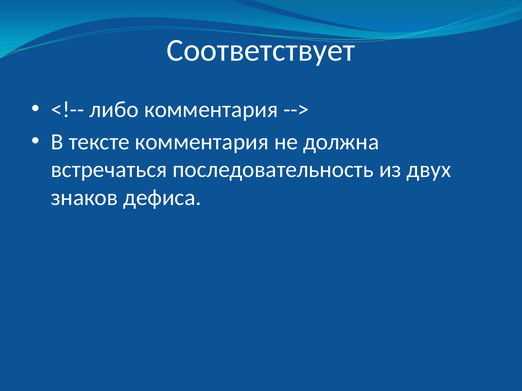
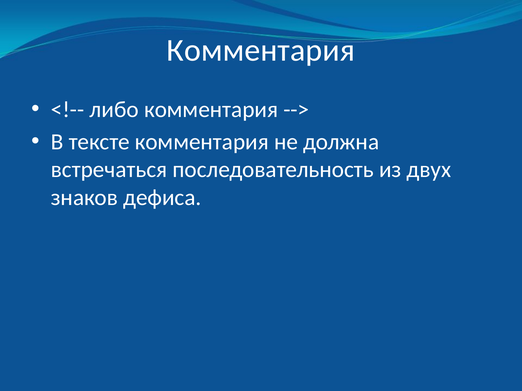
Соответствует: Соответствует -> Комментария (261, 51)
